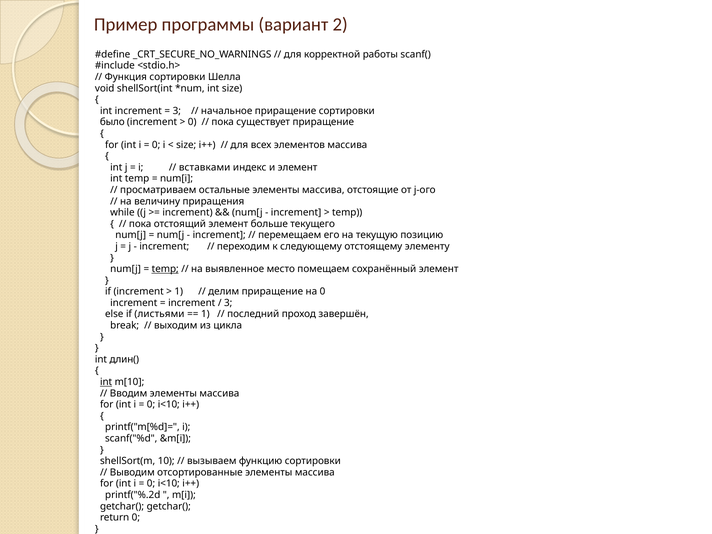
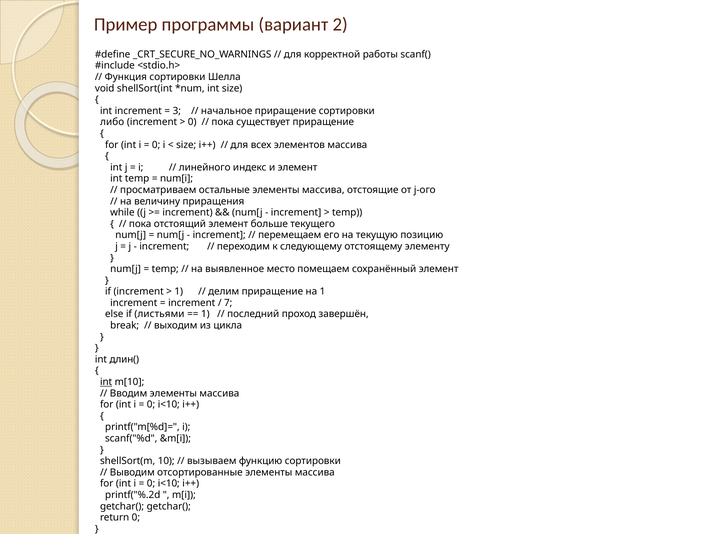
было: было -> либо (112, 122)
вставками: вставками -> линейного (205, 167)
temp underline: present -> none (165, 269)
на 0: 0 -> 1 (323, 292)
3: 3 -> 7 (228, 303)
